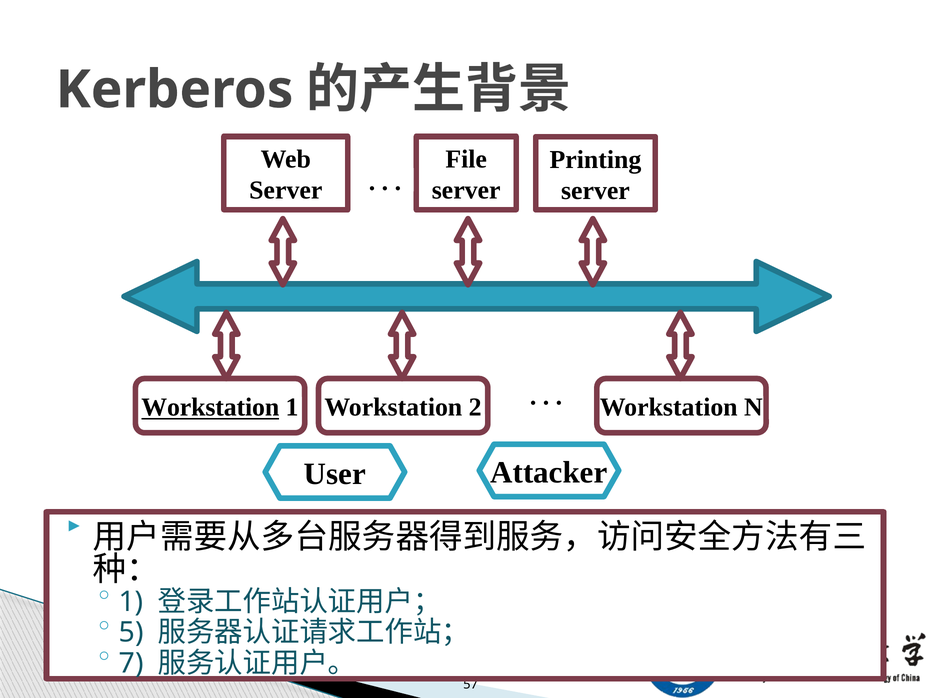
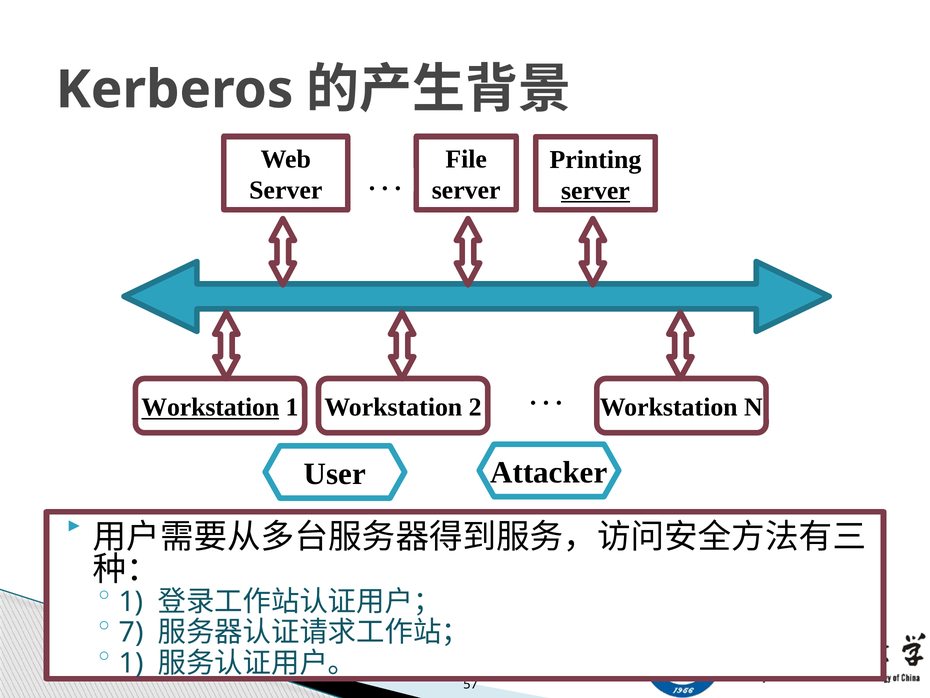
server underline: none -> present (595, 190)
5: 5 -> 7 (131, 632)
7: 7 -> 1 (131, 663)
